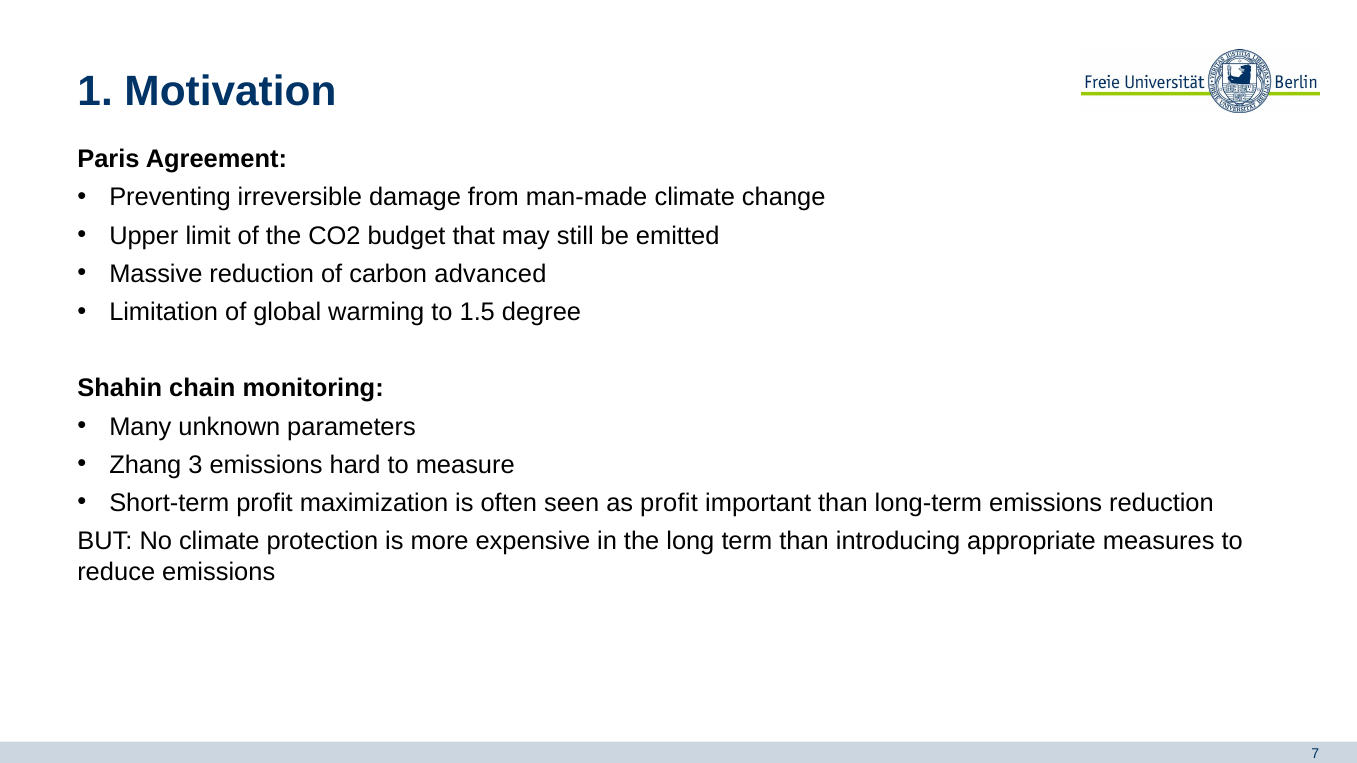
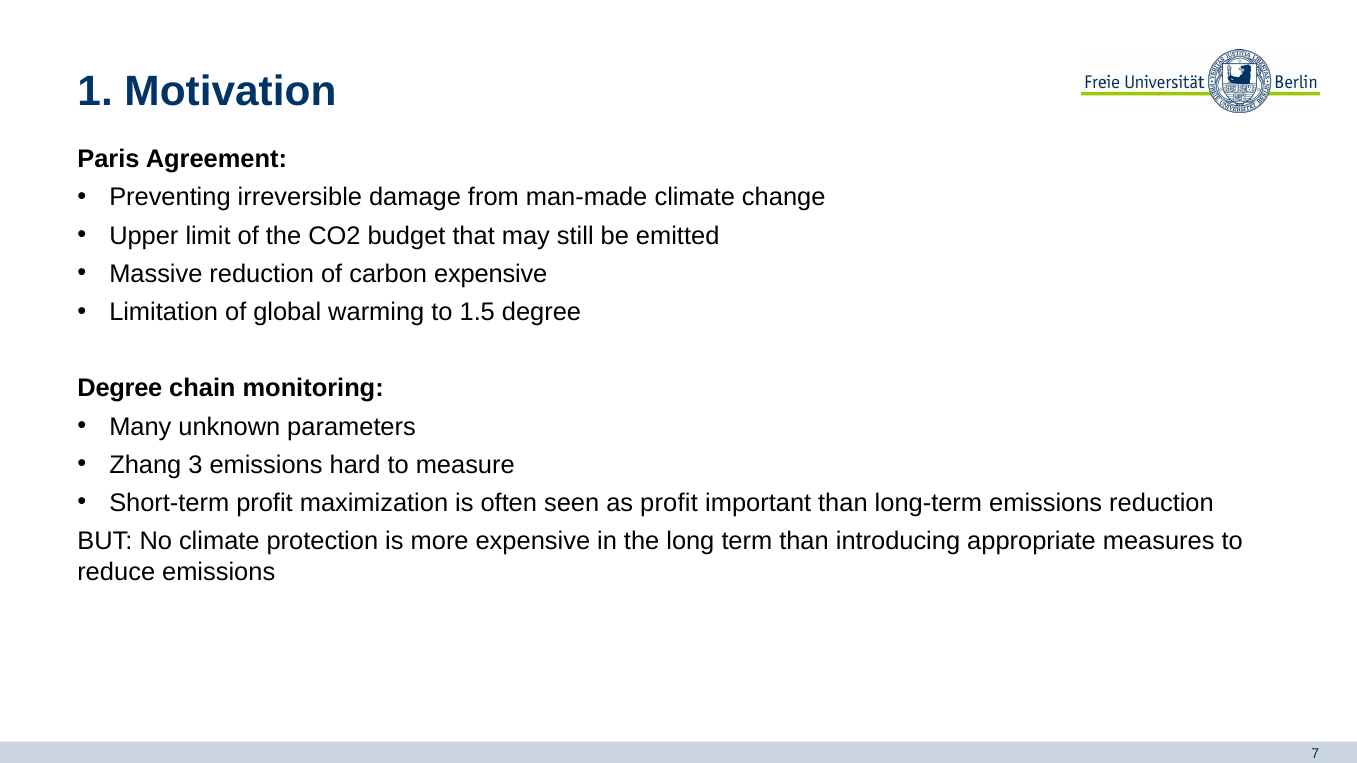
carbon advanced: advanced -> expensive (491, 274)
Shahin: Shahin -> Degree (120, 389)
